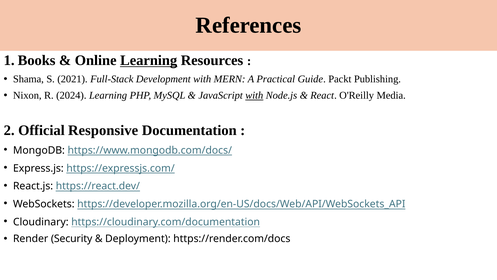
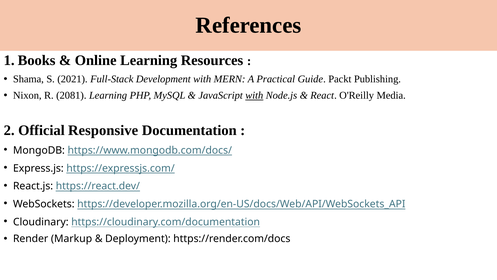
Learning underline: present -> none (149, 60)
2024: 2024 -> 2081 (71, 95)
Security: Security -> Markup (72, 239)
